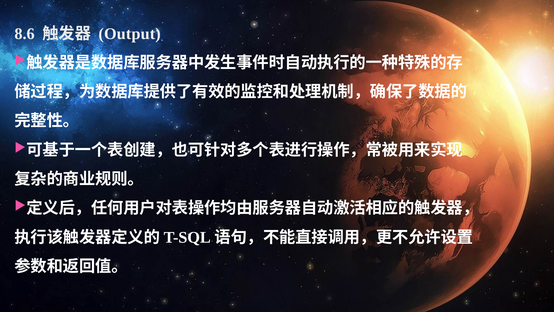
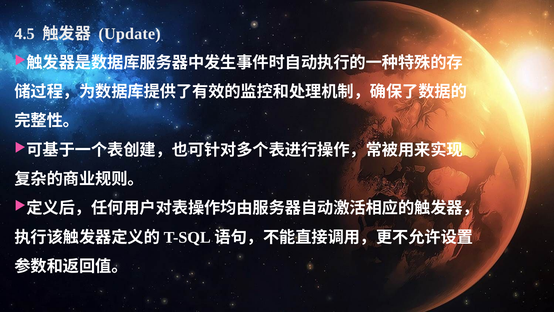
8.6: 8.6 -> 4.5 (25, 34)
Output: Output -> Update (130, 34)
